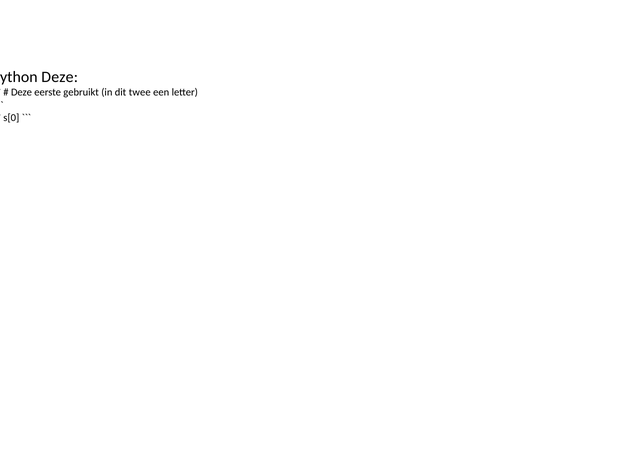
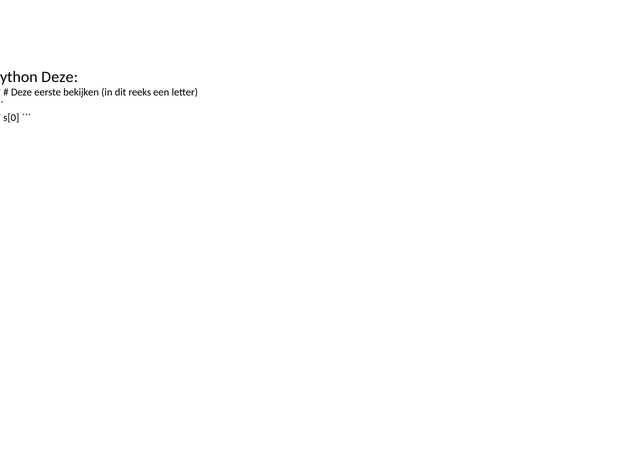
gebruikt: gebruikt -> bekijken (81, 93)
twee: twee -> reeks (140, 93)
